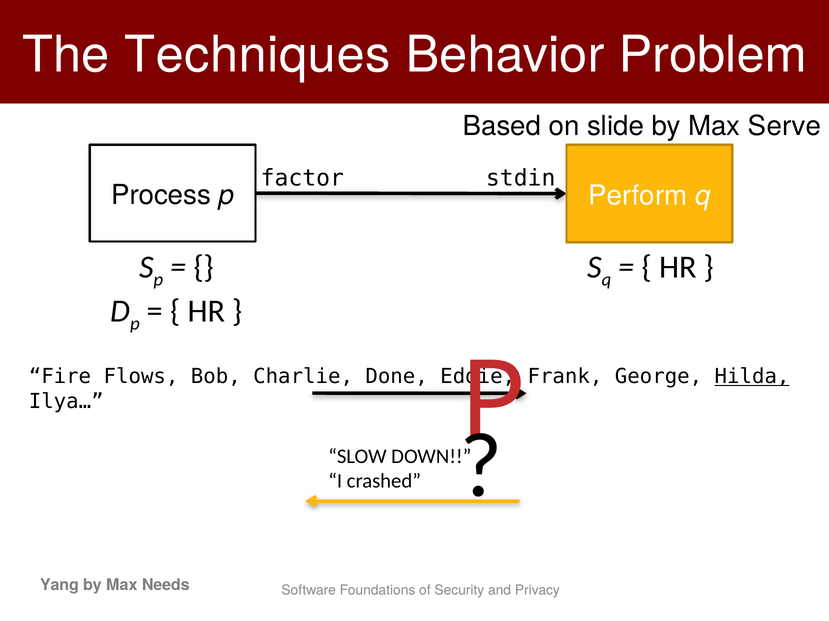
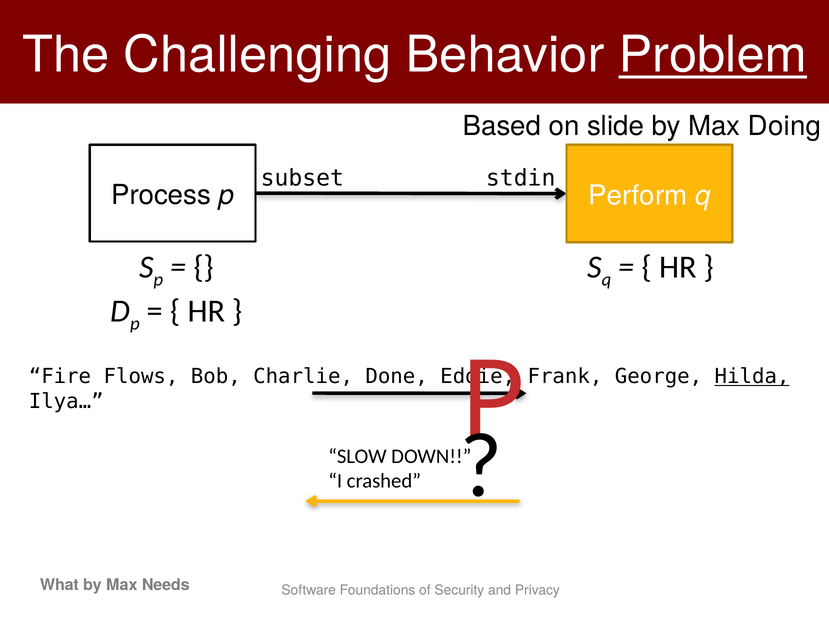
Techniques: Techniques -> Challenging (258, 55)
Problem underline: none -> present (713, 55)
Serve: Serve -> Doing (785, 126)
factor: factor -> subset (302, 178)
Yang: Yang -> What (59, 586)
